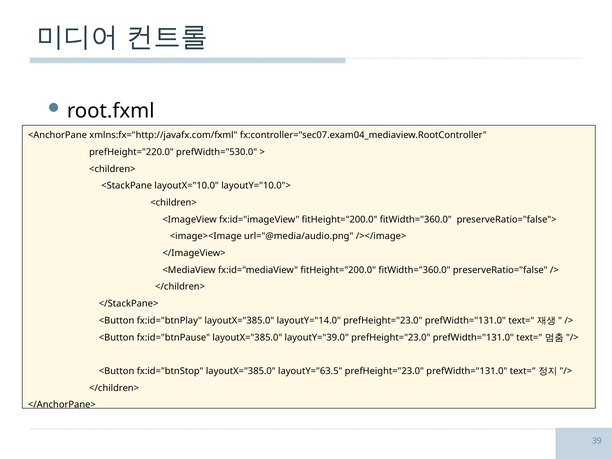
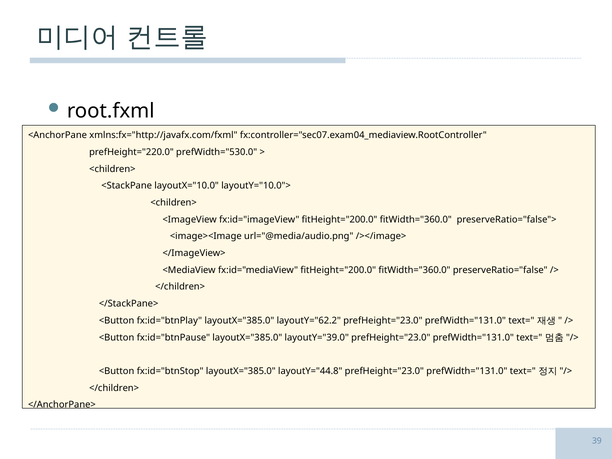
layoutY="14.0: layoutY="14.0 -> layoutY="62.2 (309, 321)
layoutY="63.5: layoutY="63.5 -> layoutY="44.8 (310, 371)
